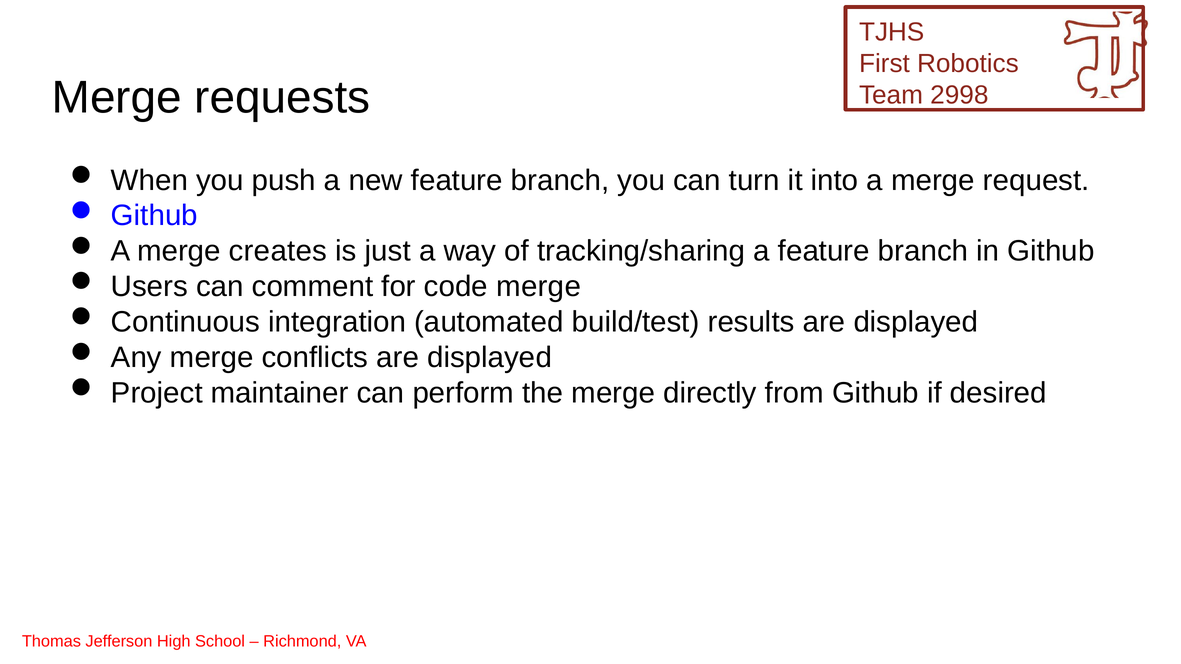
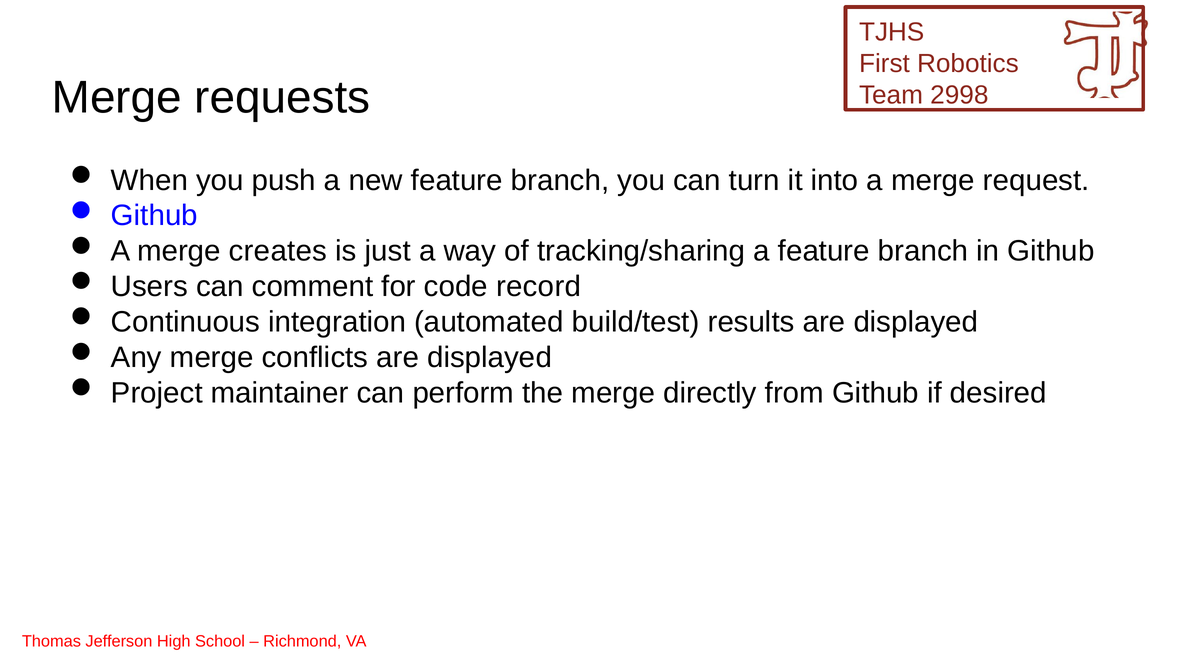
code merge: merge -> record (539, 287)
